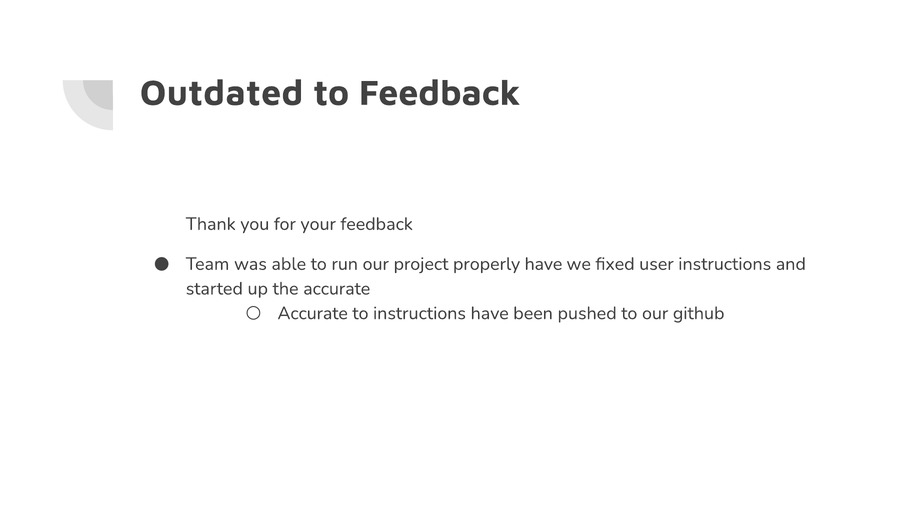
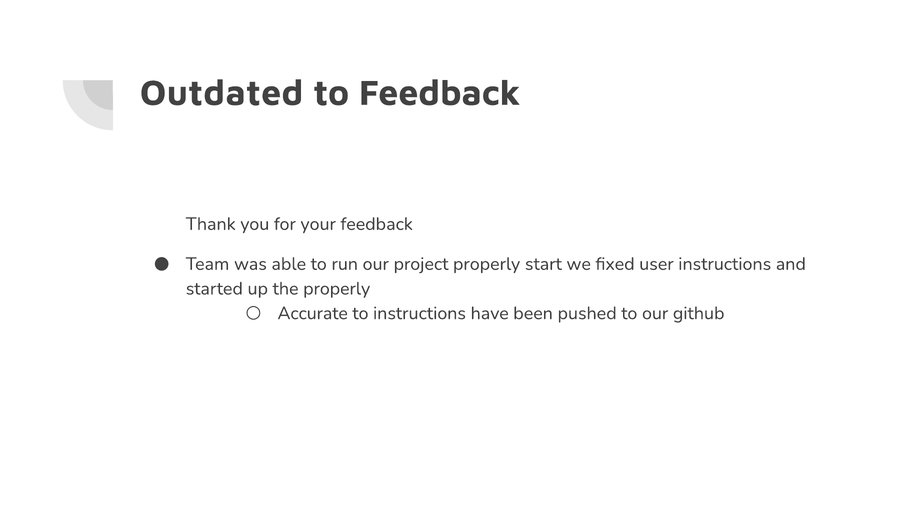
properly have: have -> start (543, 264)
the accurate: accurate -> properly (337, 289)
